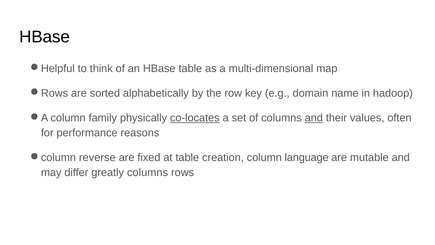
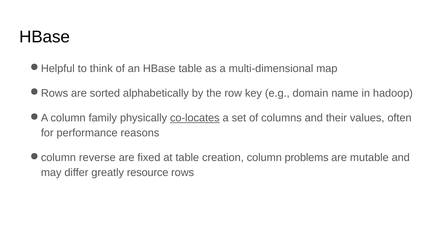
and underline: present -> none (314, 118)
language: language -> problems (307, 157)
greatly columns: columns -> resource (148, 172)
